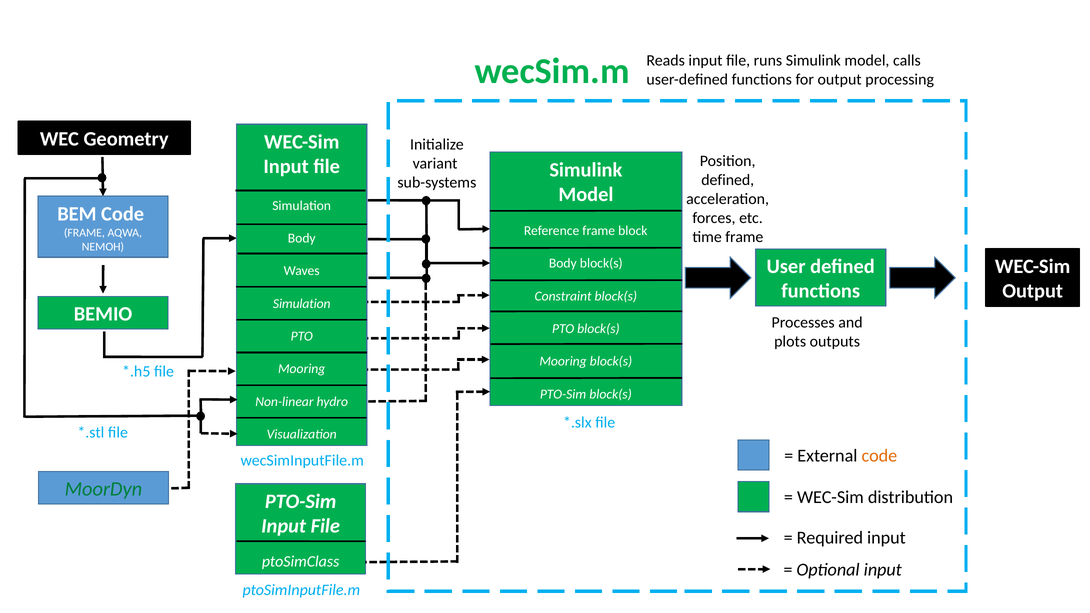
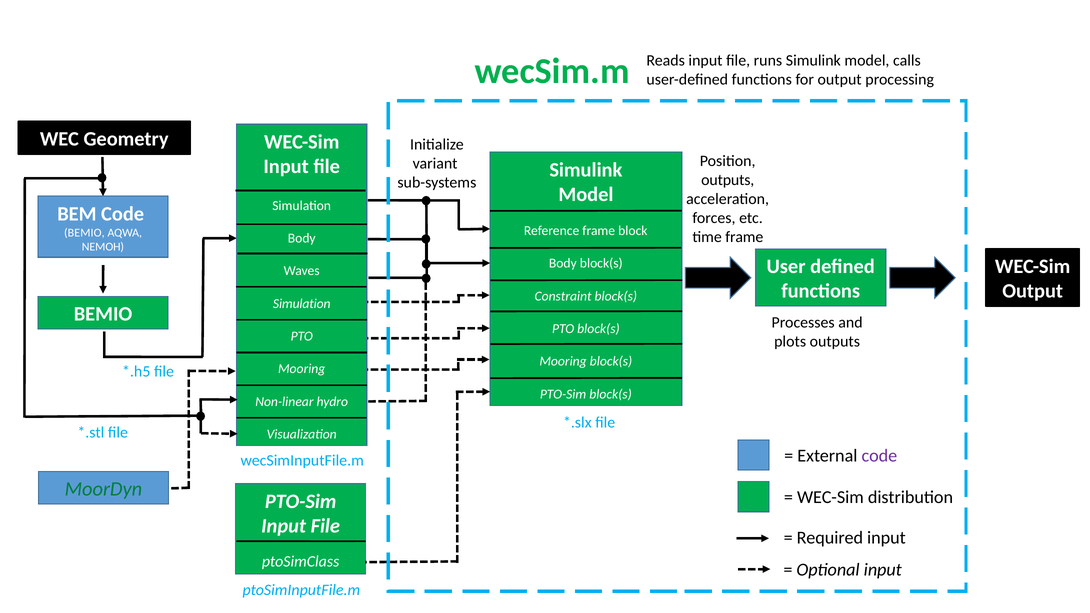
defined: defined -> outputs (728, 180)
FRAME: FRAME -> BEMIO (84, 233)
code colour: orange -> purple (879, 456)
